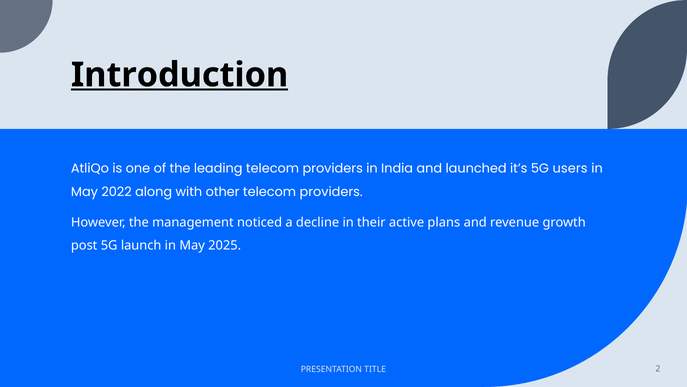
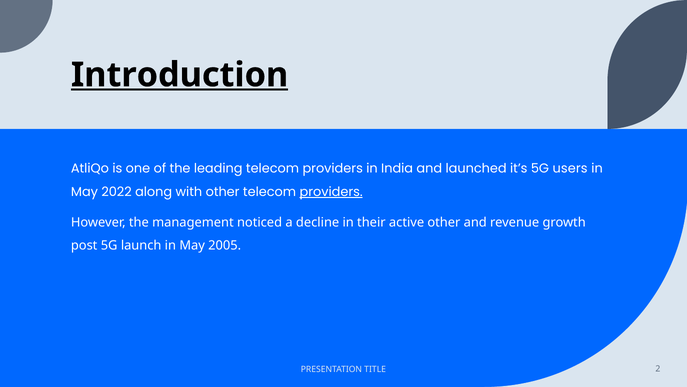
providers underline: none -> present (331, 192)
active plans: plans -> other (444, 222)
2025: 2025 -> 2005 (225, 245)
